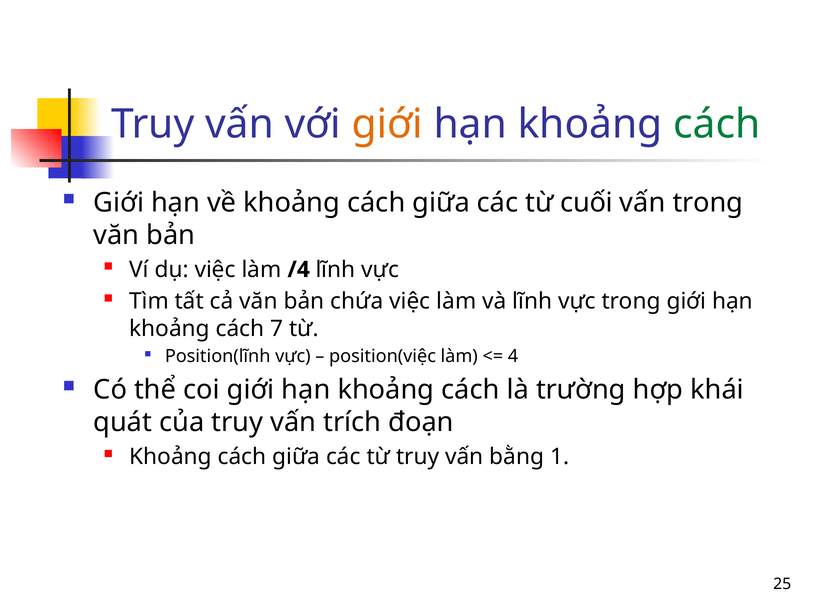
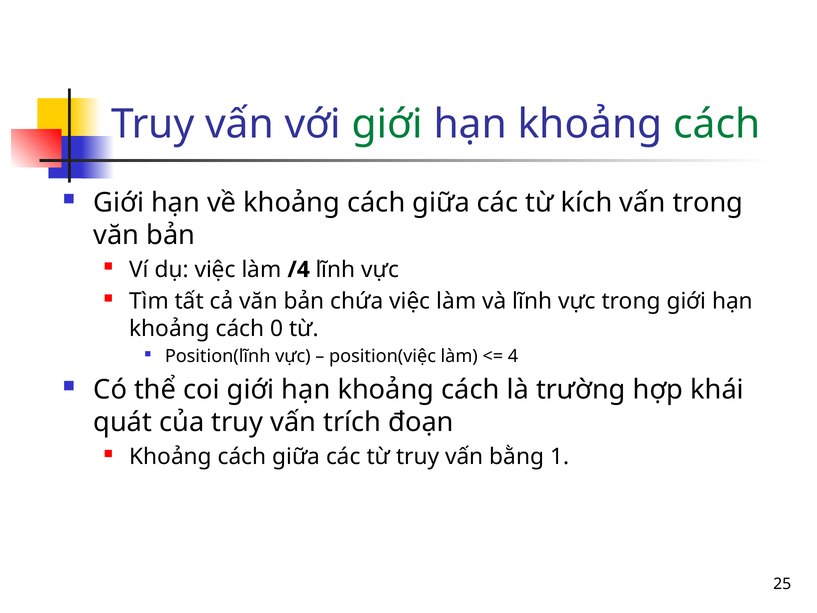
giới colour: orange -> green (387, 124)
cuối: cuối -> kích (587, 203)
7: 7 -> 0 (277, 329)
